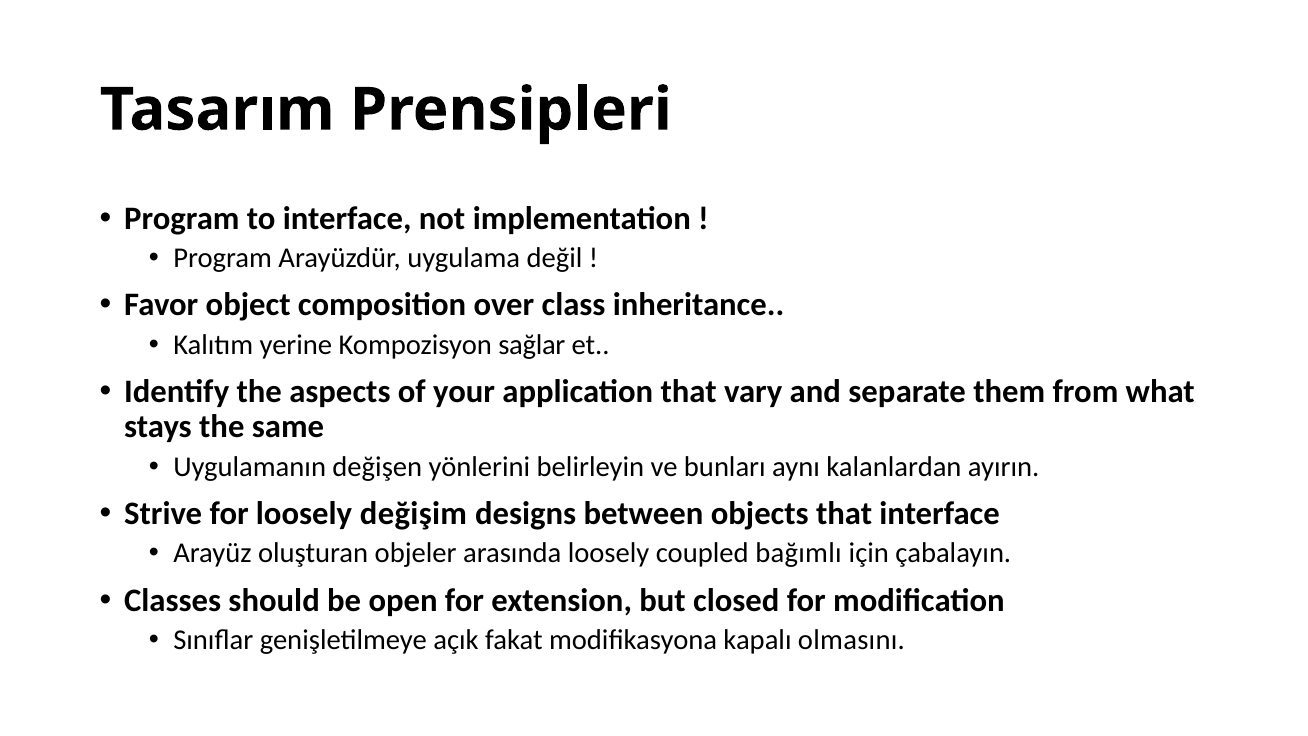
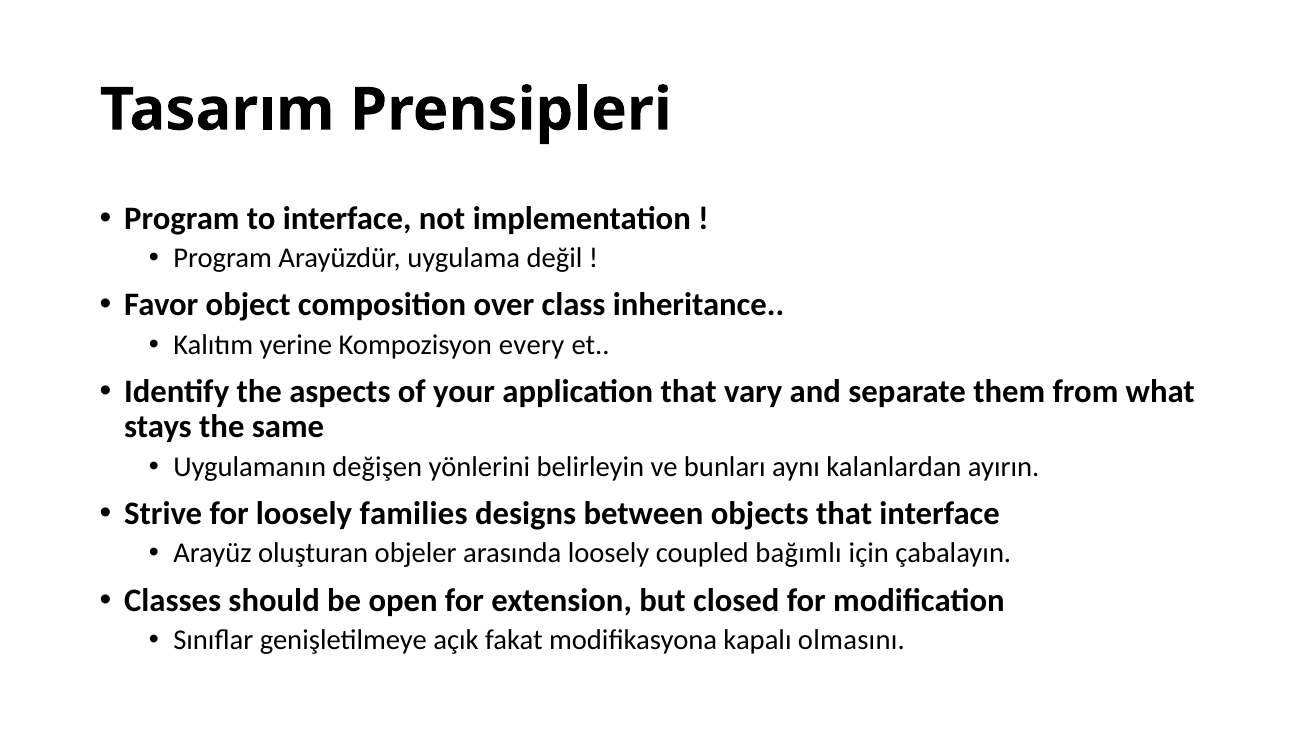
sağlar: sağlar -> every (532, 345)
değişim: değişim -> families (414, 513)
